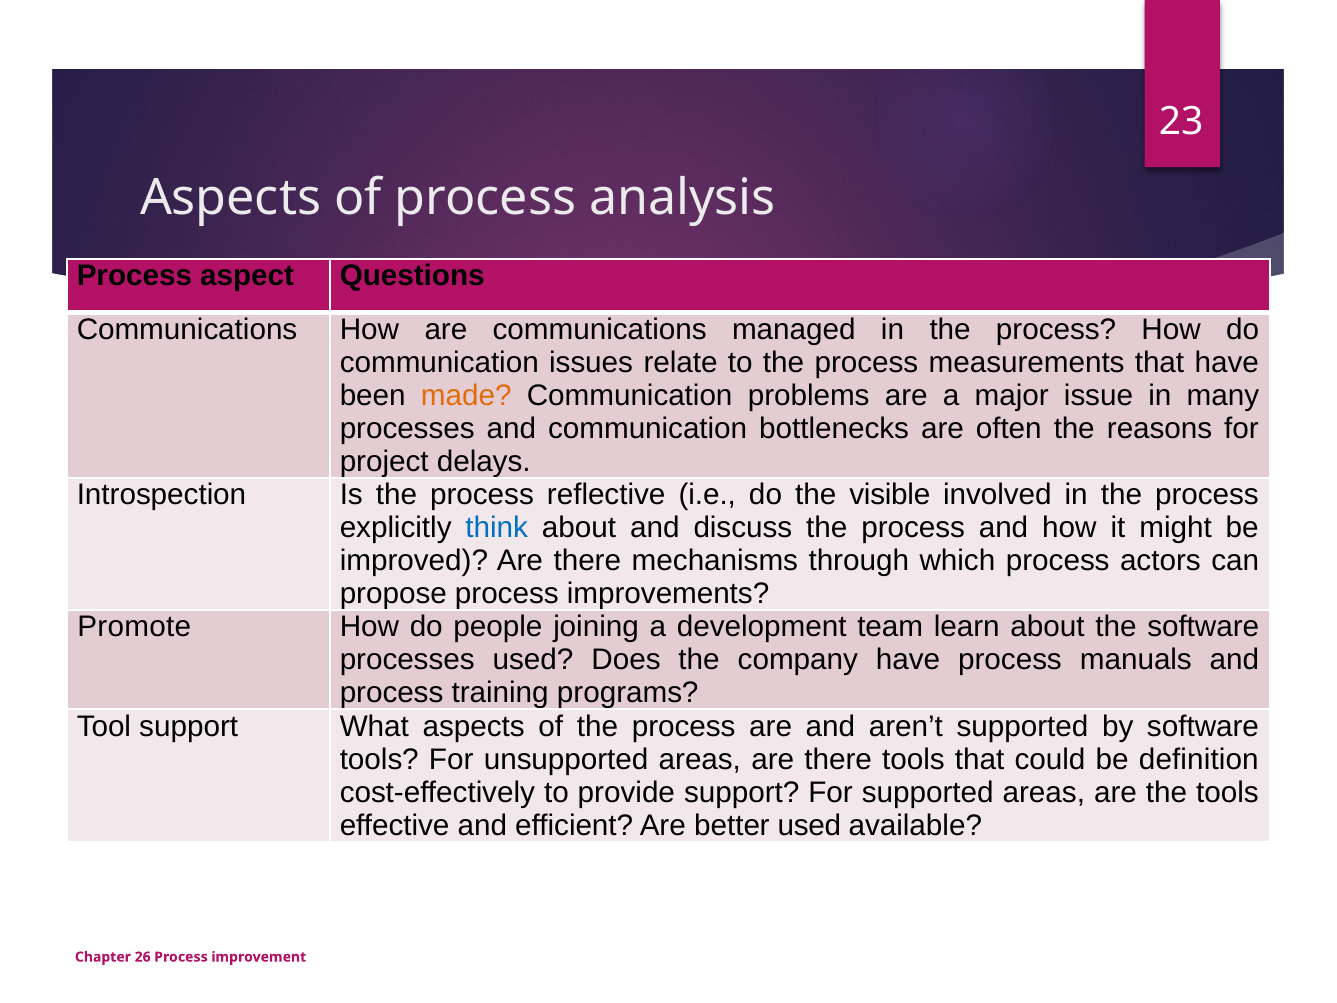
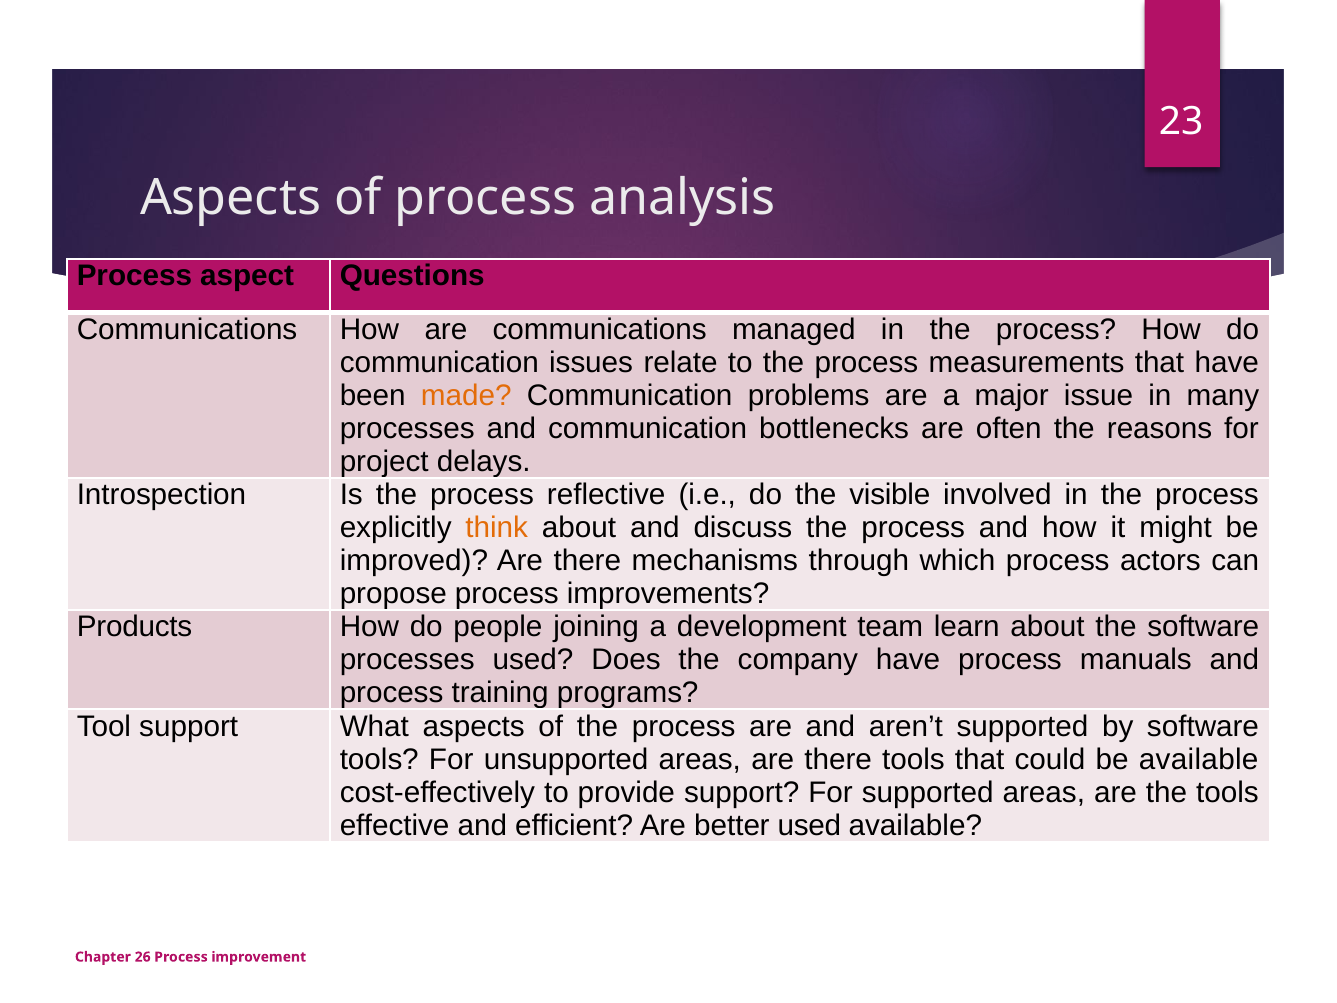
think colour: blue -> orange (497, 528)
Promote: Promote -> Products (135, 627)
be definition: definition -> available (1199, 759)
